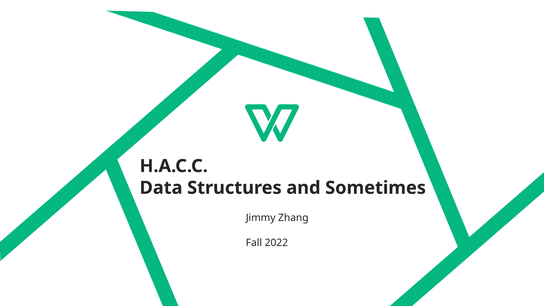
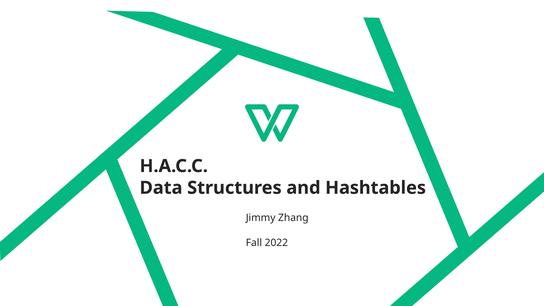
Sometimes: Sometimes -> Hashtables (376, 188)
